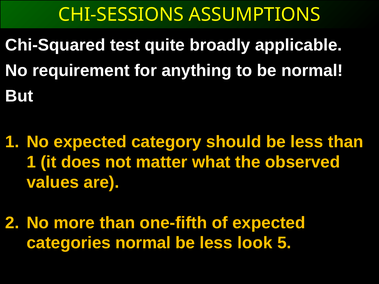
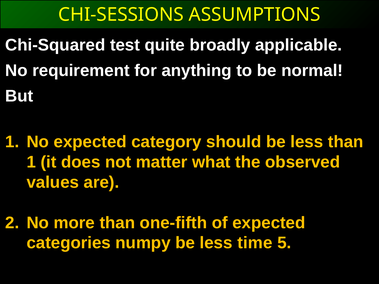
categories normal: normal -> numpy (143, 243)
look: look -> time (255, 243)
